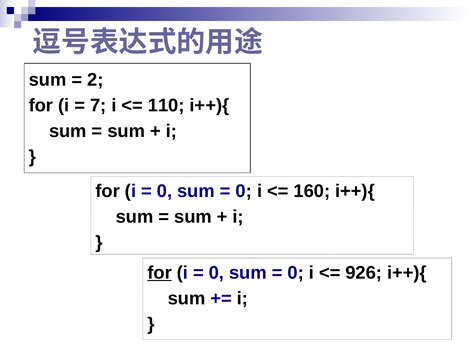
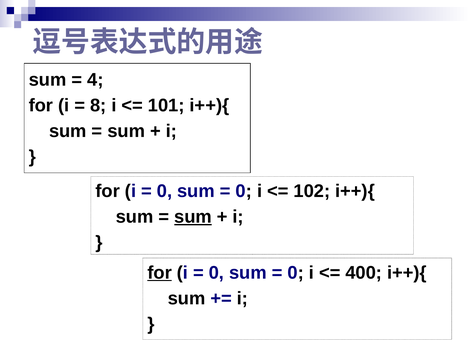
2: 2 -> 4 (95, 80)
7: 7 -> 8 (98, 106)
110: 110 -> 101 (166, 106)
160: 160 -> 102 (312, 191)
sum underline: none -> present (193, 217)
926: 926 -> 400 (364, 273)
